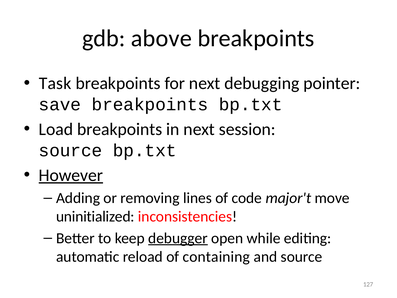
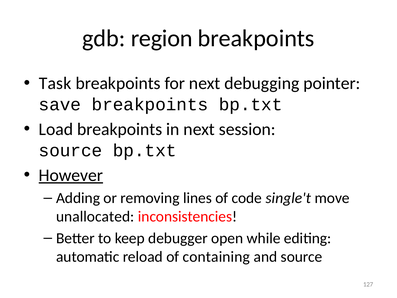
above: above -> region (162, 38)
major't: major't -> single't (288, 198)
uninitialized: uninitialized -> unallocated (95, 216)
debugger underline: present -> none (178, 238)
